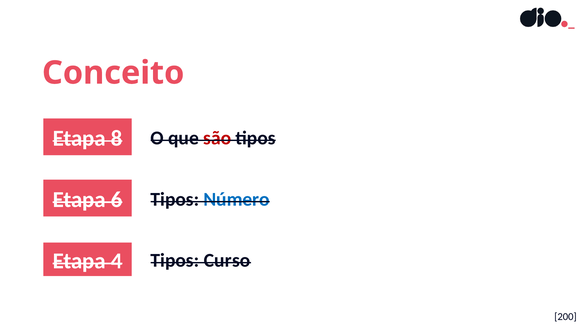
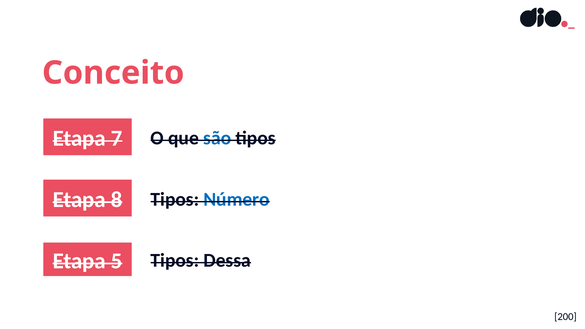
8: 8 -> 7 (117, 138)
são colour: red -> blue (217, 138)
6: 6 -> 8 (117, 200)
4: 4 -> 5 (117, 261)
Curso: Curso -> Dessa (227, 261)
